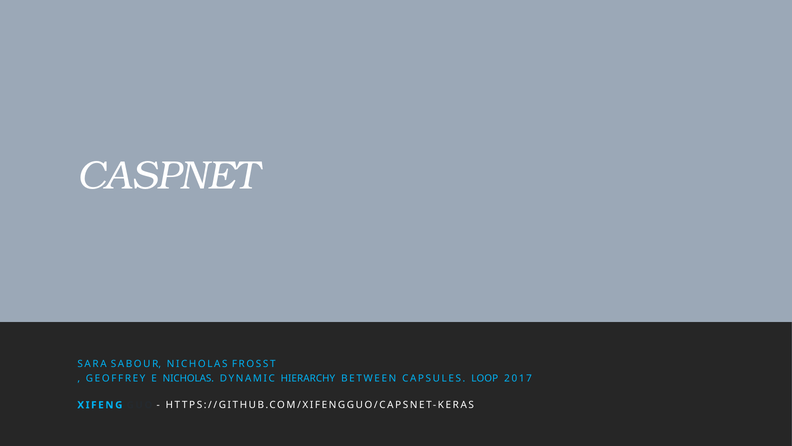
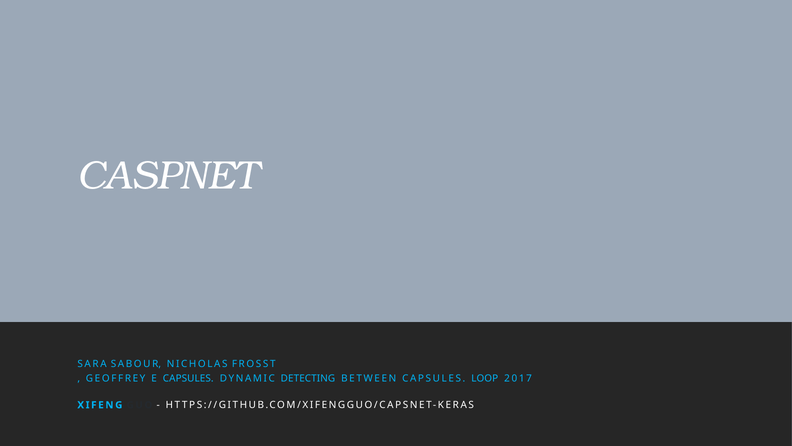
E NICHOLAS: NICHOLAS -> CAPSULES (188, 378)
HIERARCHY: HIERARCHY -> DETECTING (308, 378)
